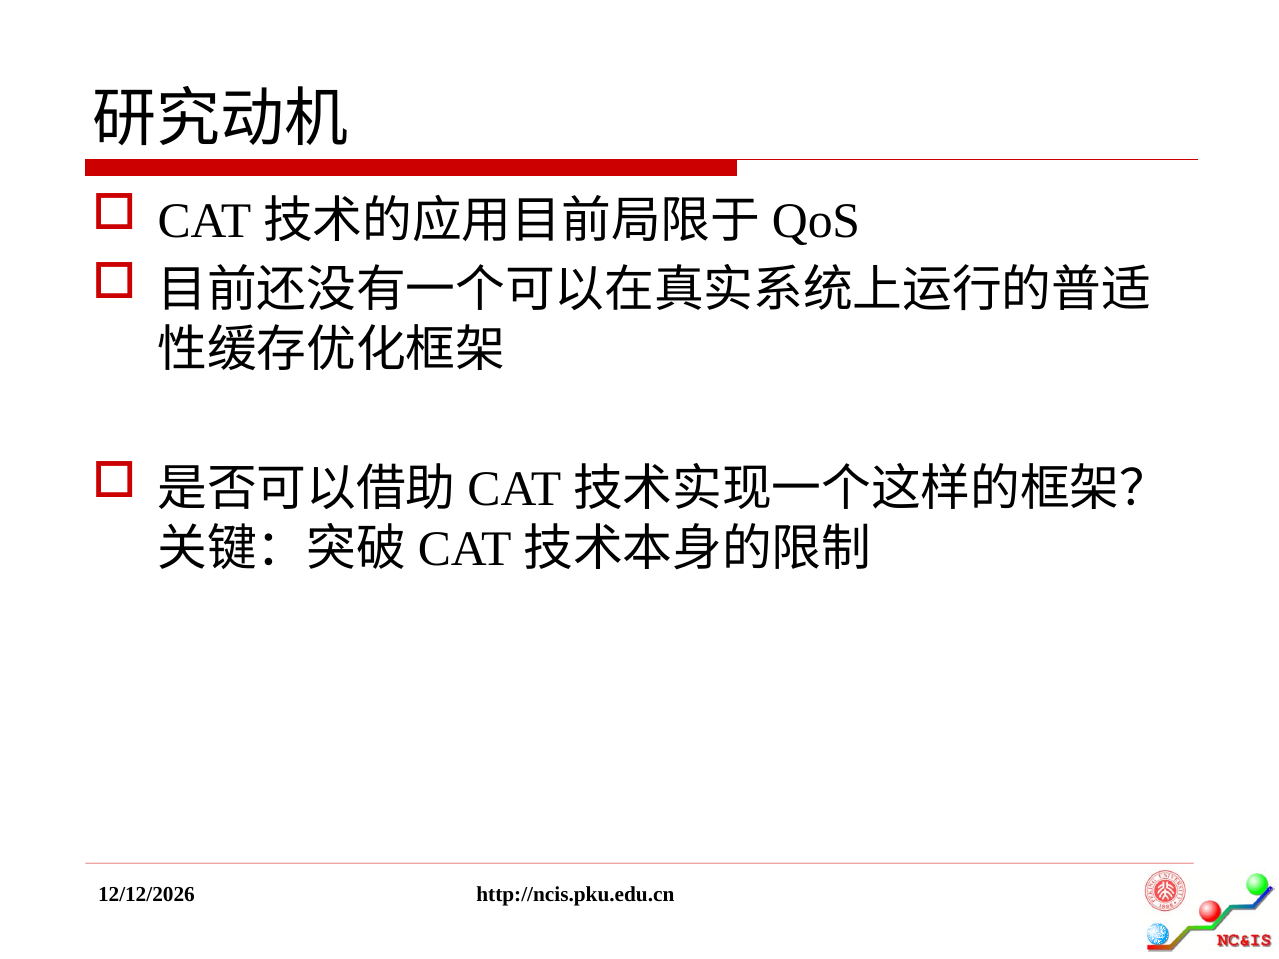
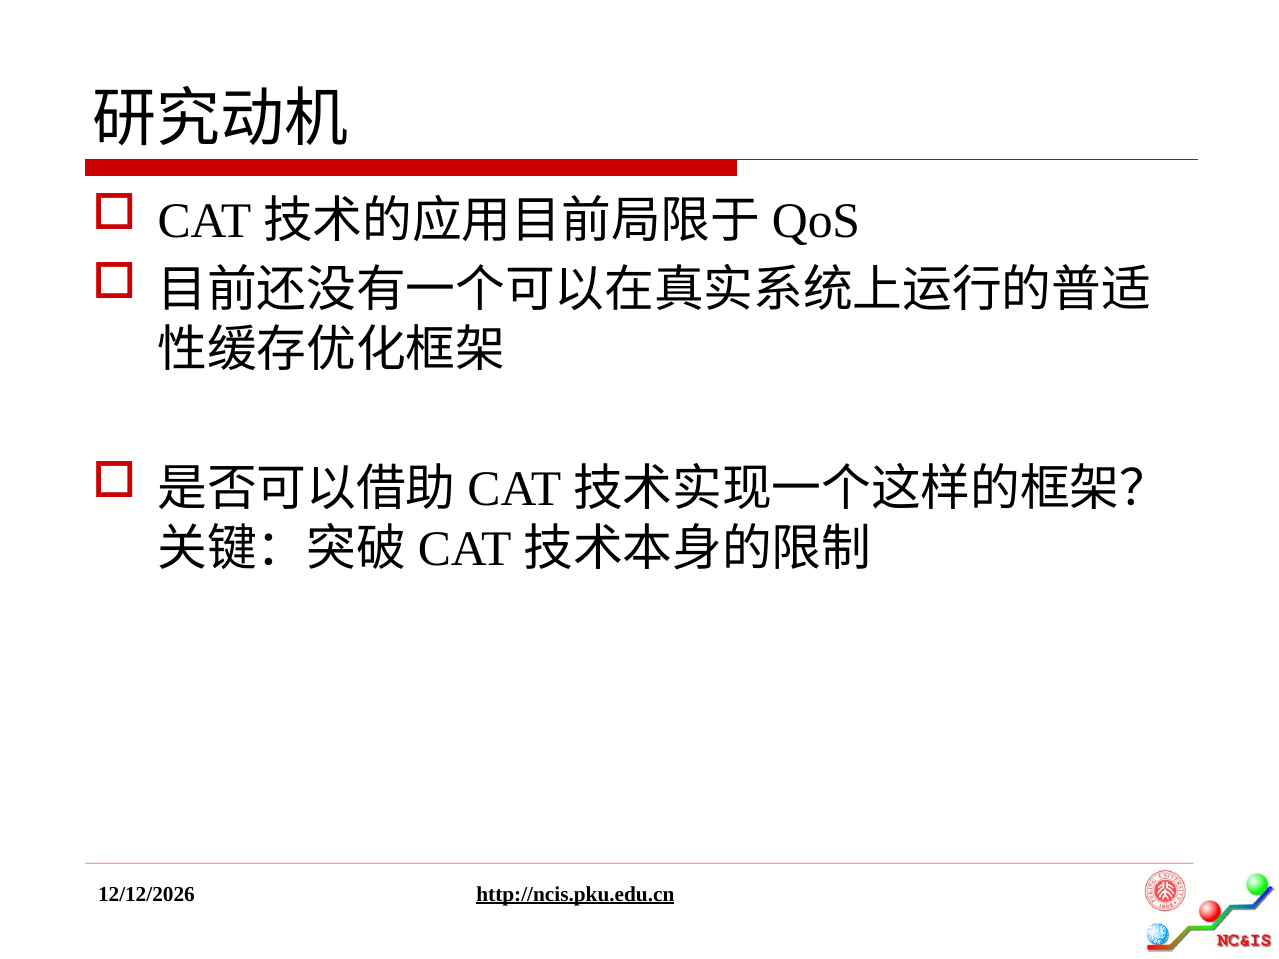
http://ncis.pku.edu.cn underline: none -> present (575, 894)
